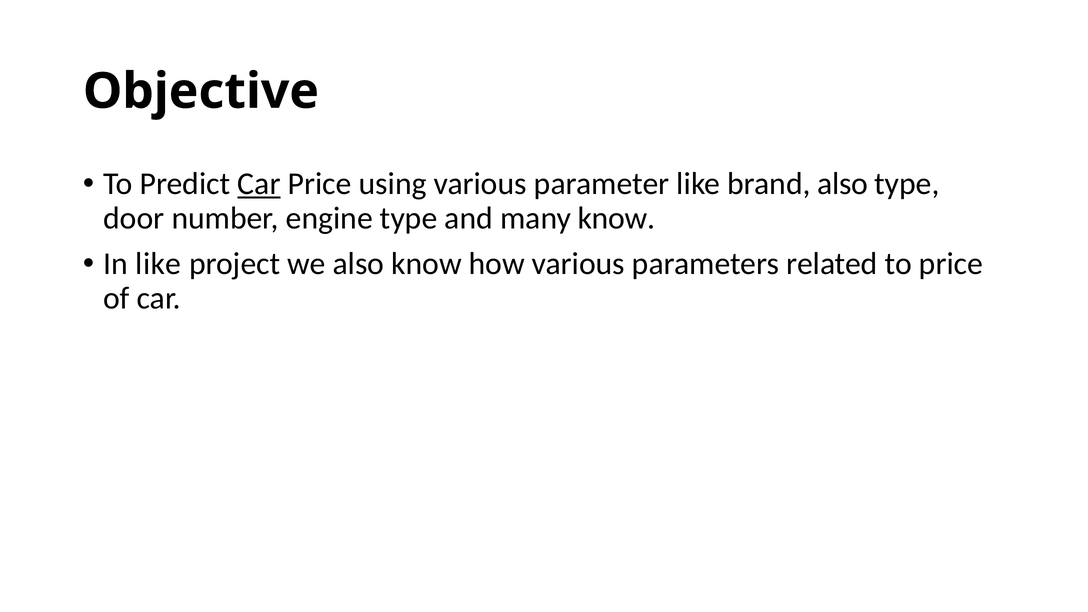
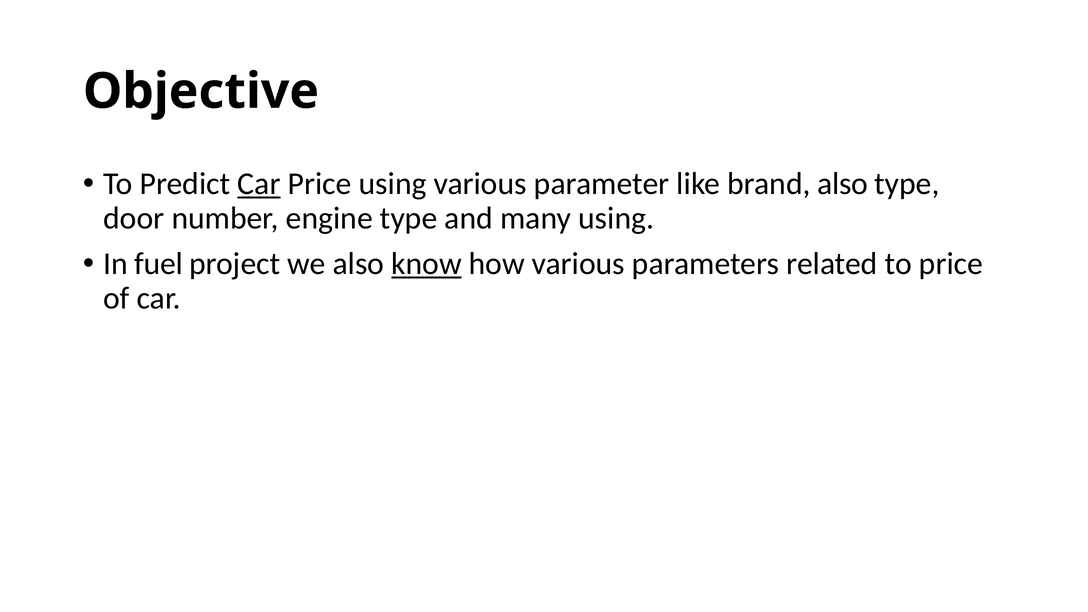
many know: know -> using (616, 218)
In like: like -> fuel (159, 264)
know underline: none -> present (427, 264)
